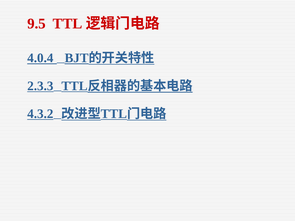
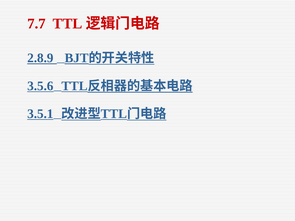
9.5: 9.5 -> 7.7 (36, 24)
4.0.4: 4.0.4 -> 2.8.9 (40, 58)
2.3.3: 2.3.3 -> 3.5.6 (40, 86)
4.3.2: 4.3.2 -> 3.5.1 (40, 114)
